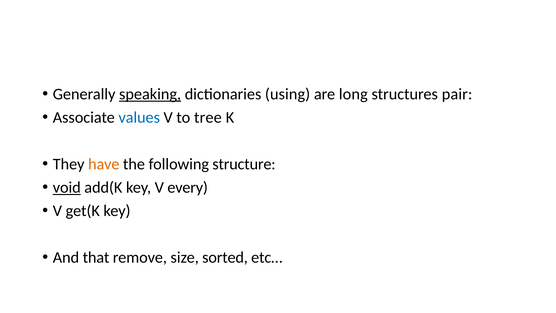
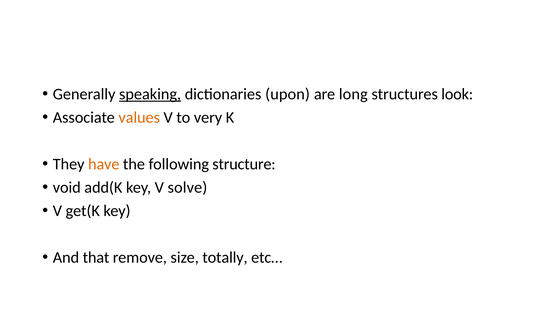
using: using -> upon (288, 94)
pair: pair -> look (457, 94)
values colour: blue -> orange (139, 117)
tree: tree -> very (208, 117)
void underline: present -> none (67, 187)
every: every -> solve (187, 187)
sorted: sorted -> totally (225, 257)
